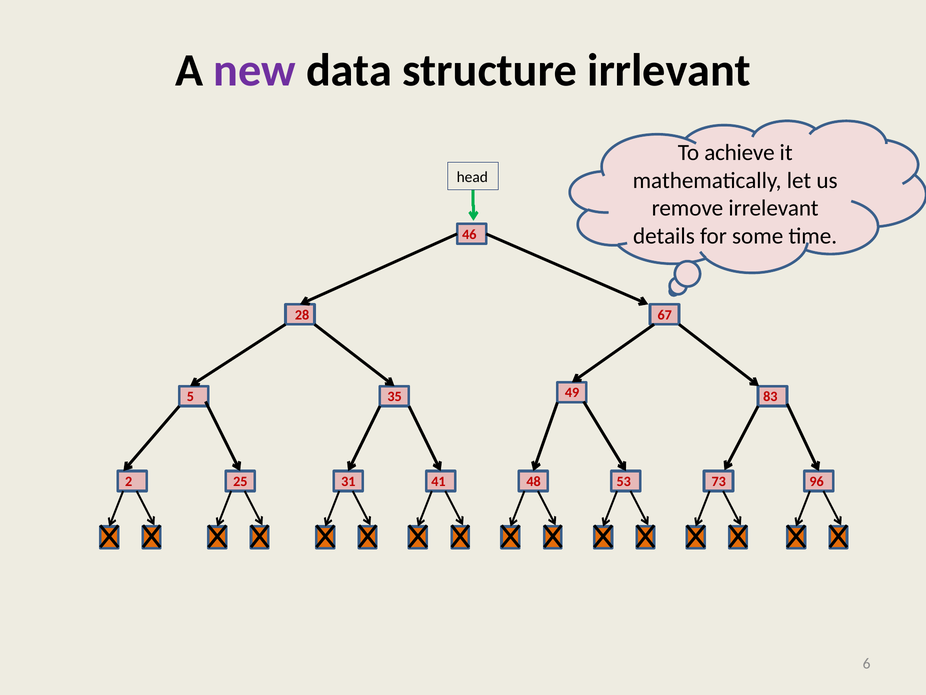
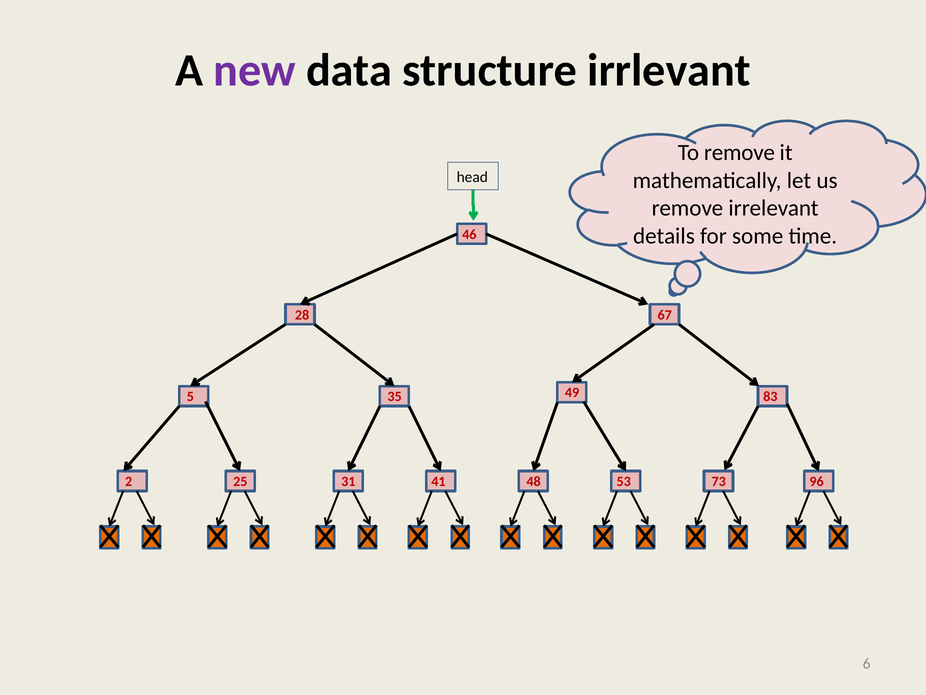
To achieve: achieve -> remove (739, 153)
